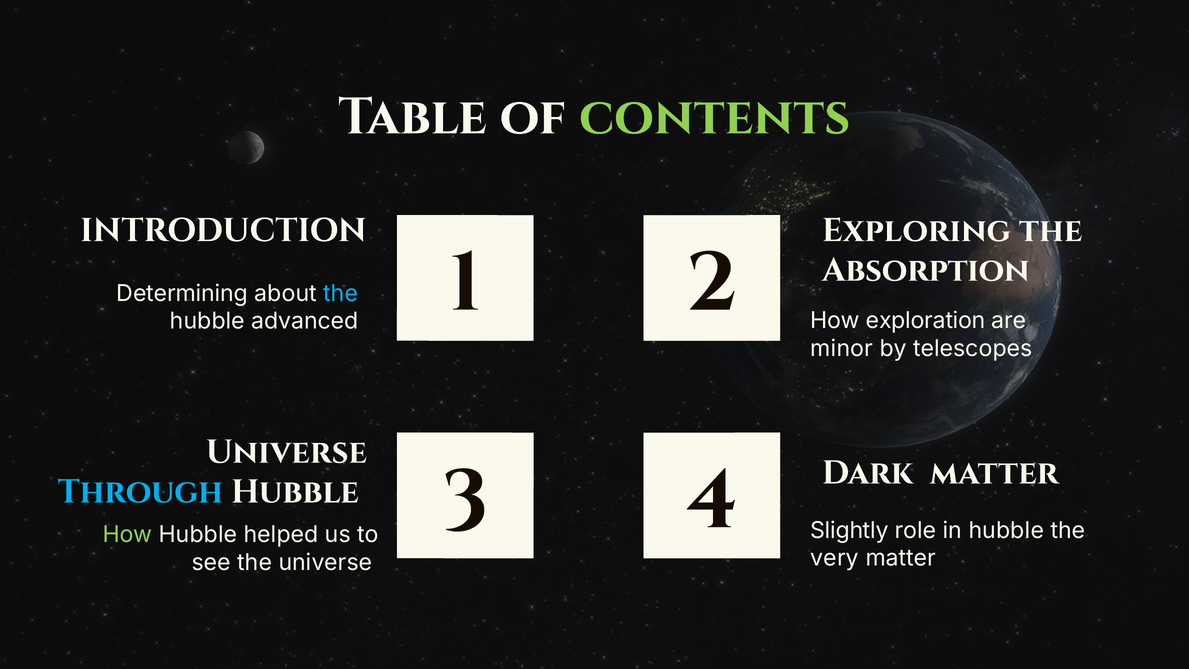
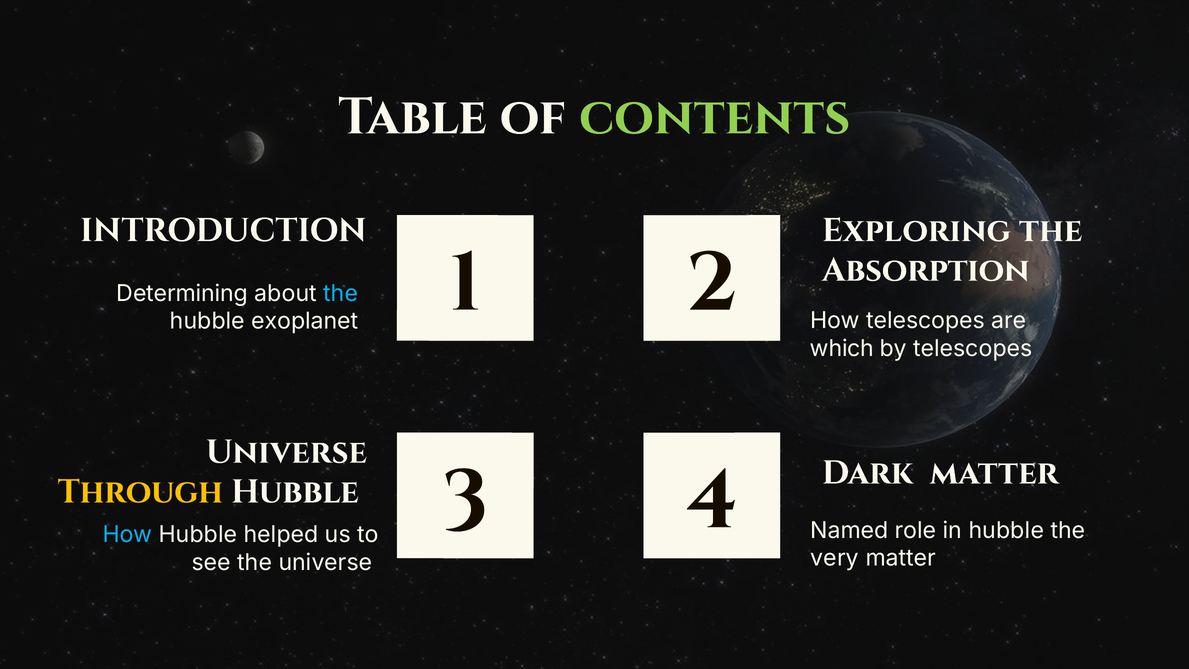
How exploration: exploration -> telescopes (926, 321)
advanced: advanced -> exoplanet (305, 321)
minor: minor -> which (842, 348)
Through colour: light blue -> yellow (140, 491)
Slightly: Slightly -> Named (849, 530)
How colour: light green -> light blue (128, 535)
